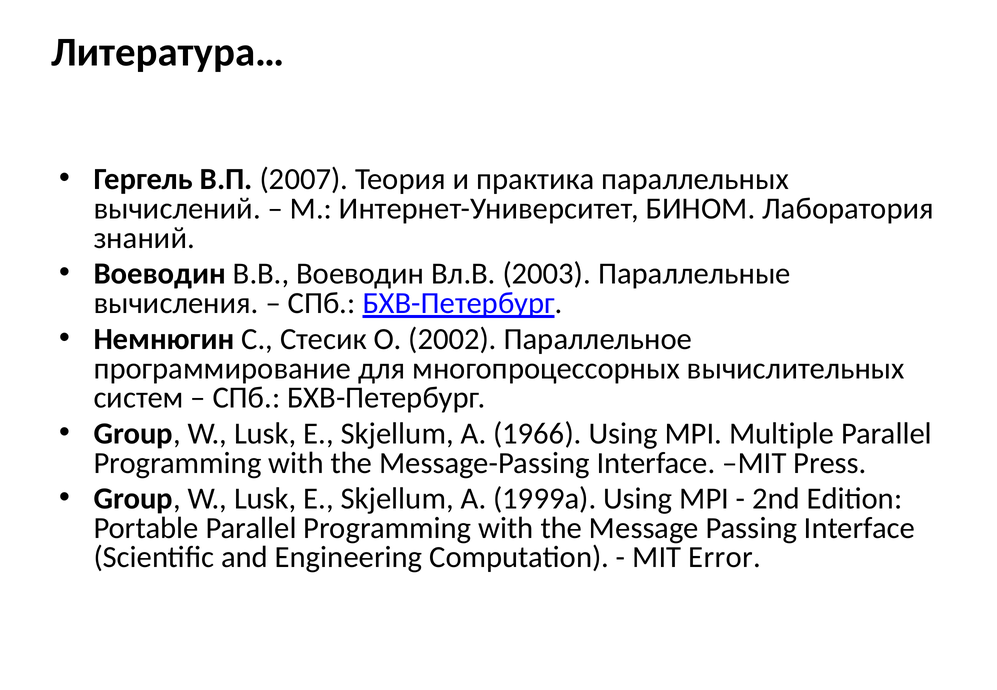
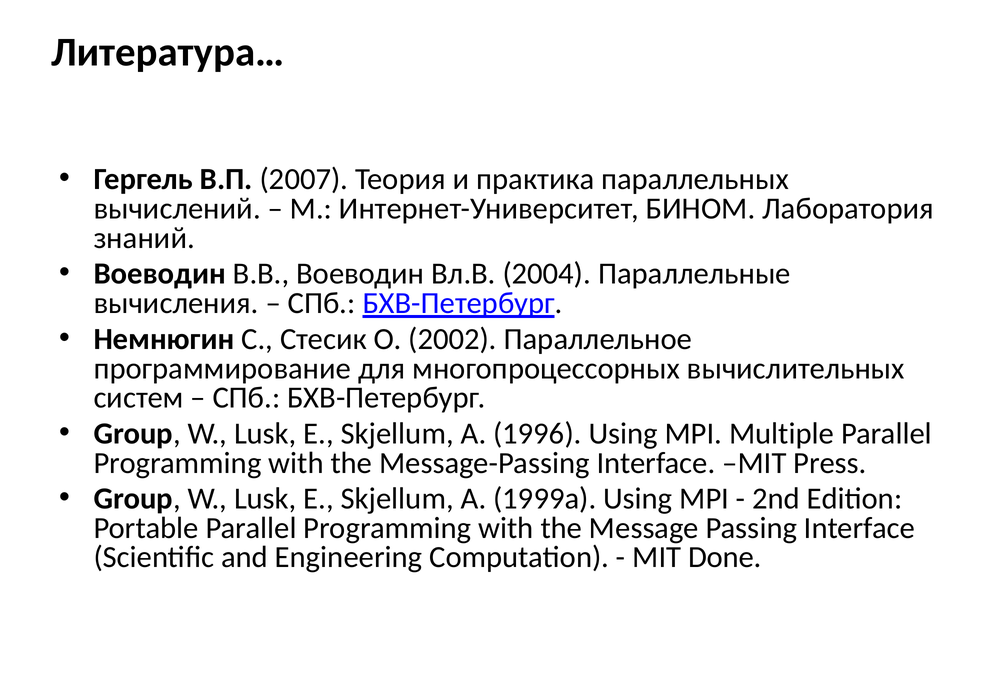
2003: 2003 -> 2004 (547, 274)
1966: 1966 -> 1996 (537, 434)
Error: Error -> Done (725, 558)
